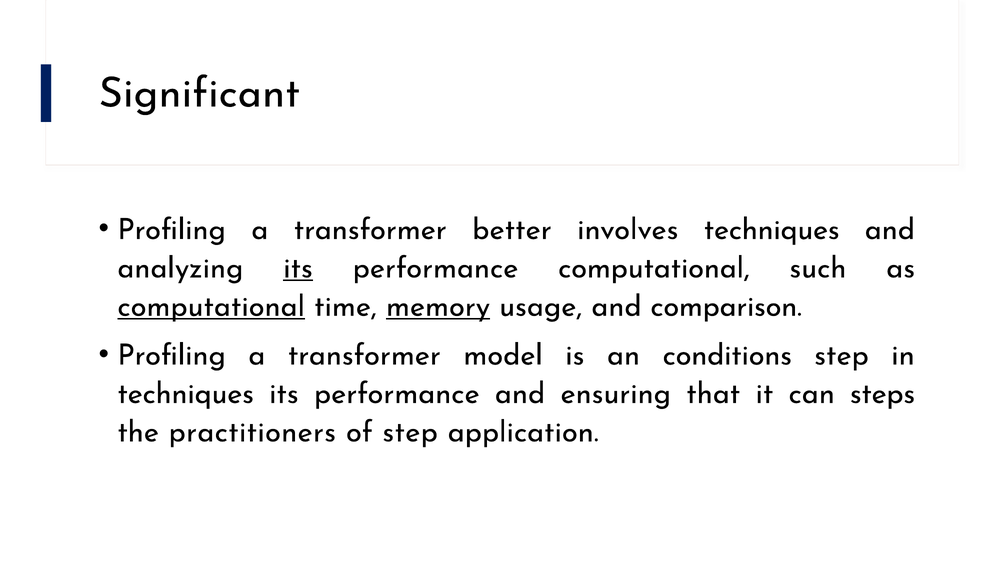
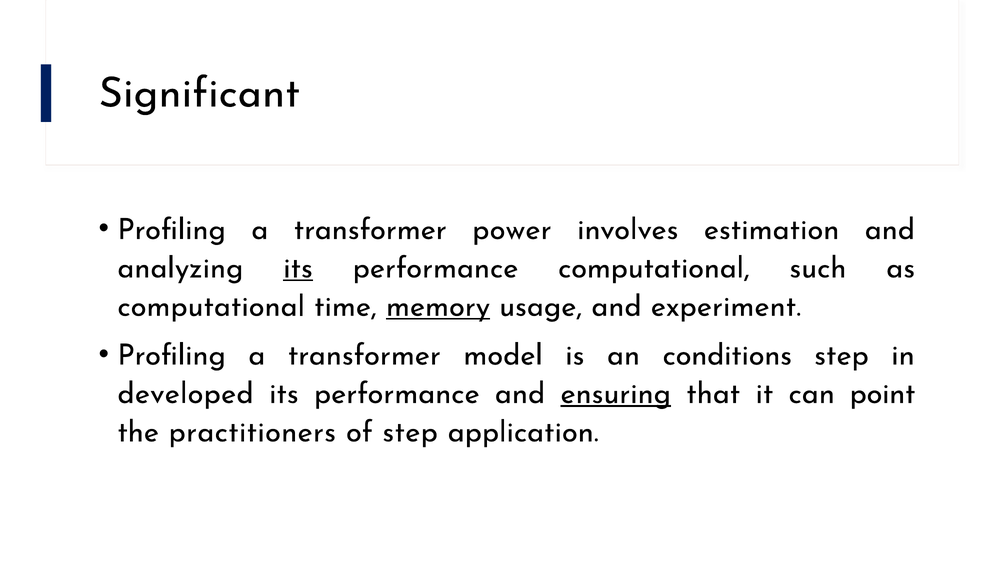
better: better -> power (512, 229)
involves techniques: techniques -> estimation (772, 229)
computational underline: present -> none (211, 306)
comparison: comparison -> experiment (726, 306)
techniques: techniques -> developed (185, 393)
ensuring underline: none -> present (616, 393)
steps: steps -> point (883, 393)
